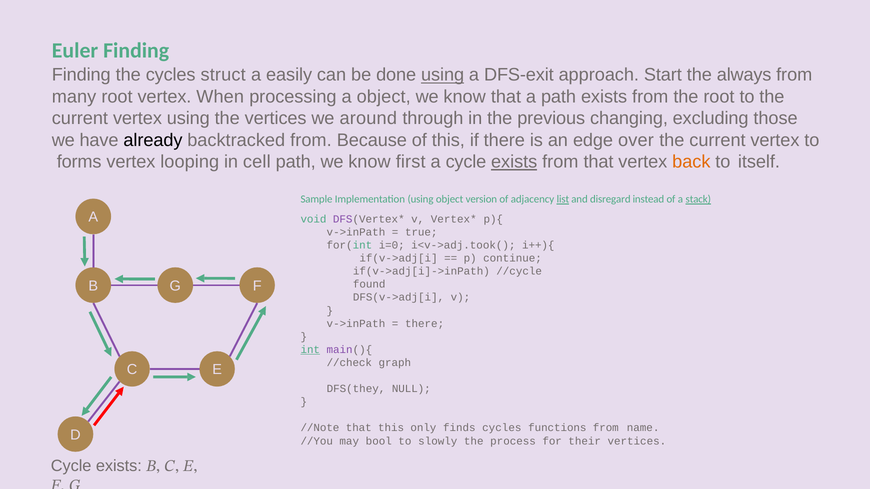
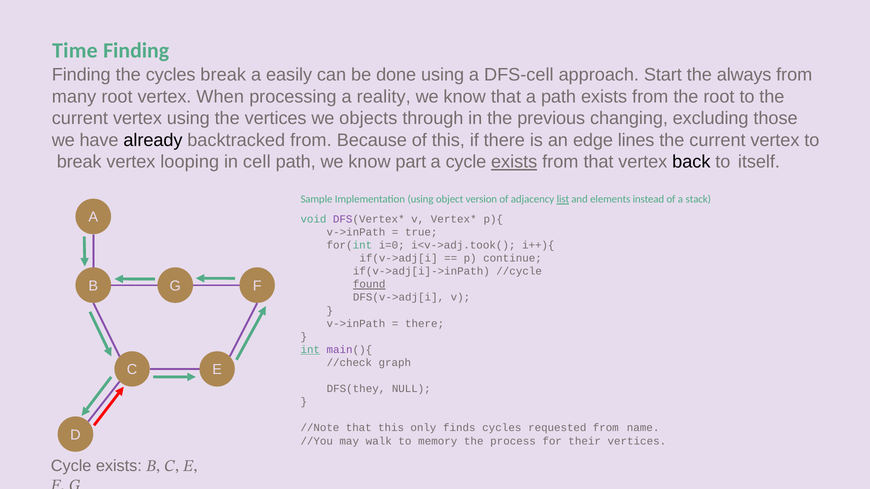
Euler: Euler -> Time (75, 51)
cycles struct: struct -> break (223, 75)
using underline: present -> none (443, 75)
DFS-exit: DFS-exit -> DFS-cell (519, 75)
a object: object -> reality (384, 97)
around: around -> objects (368, 119)
over: over -> lines (636, 140)
forms: forms -> break (79, 162)
first: first -> part (411, 162)
back colour: orange -> black (691, 162)
disregard: disregard -> elements (610, 199)
stack underline: present -> none (698, 199)
found underline: none -> present (369, 285)
functions: functions -> requested (557, 428)
bool: bool -> walk (379, 441)
slowly: slowly -> memory (438, 441)
